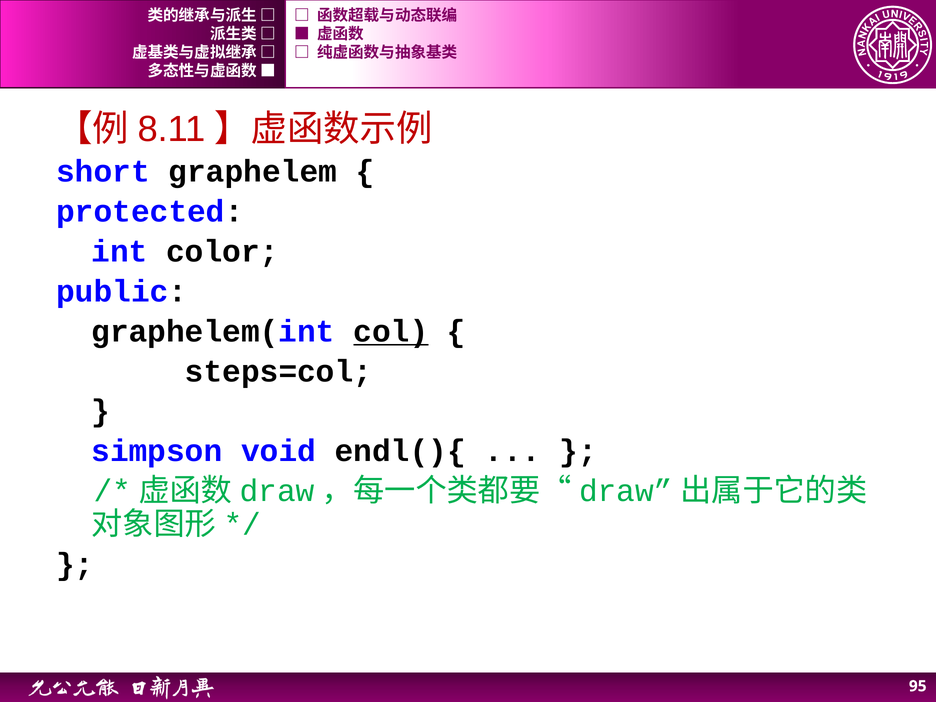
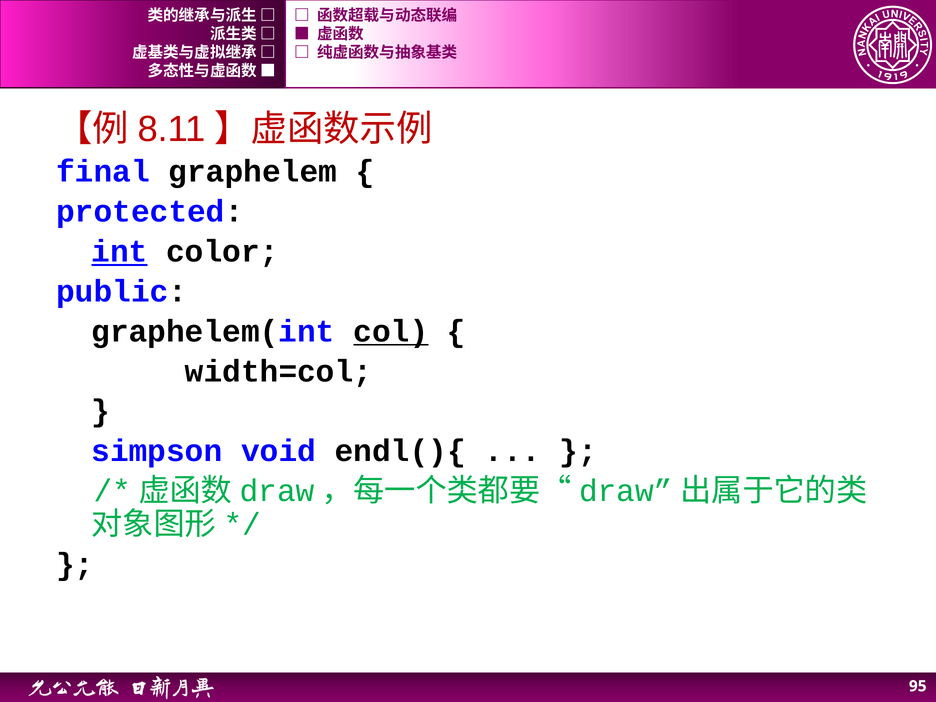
short: short -> final (103, 172)
int underline: none -> present (119, 251)
steps=col: steps=col -> width=col (279, 371)
